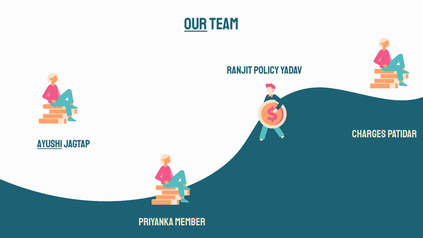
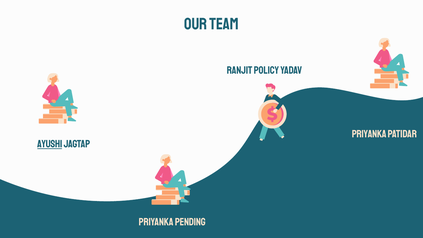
OUR underline: present -> none (196, 24)
CHARGES: CHARGES -> PRIYANKA (369, 134)
MEMBER: MEMBER -> PENDING (190, 222)
